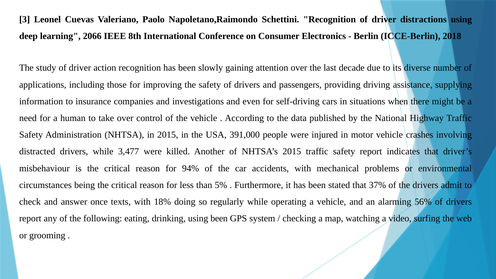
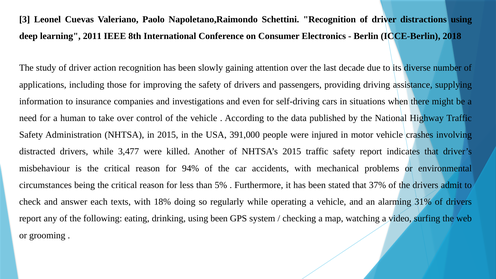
2066: 2066 -> 2011 (92, 36)
once: once -> each (99, 202)
56%: 56% -> 31% (423, 202)
